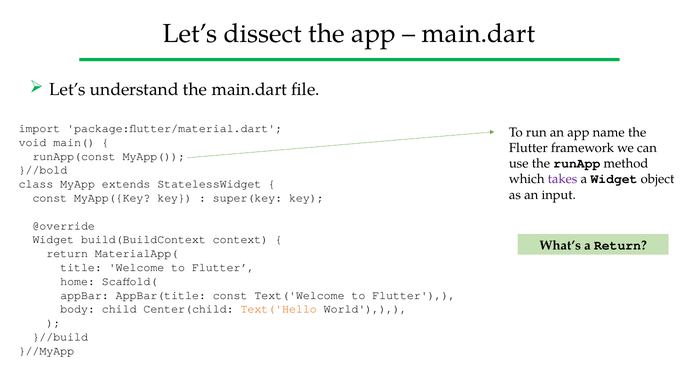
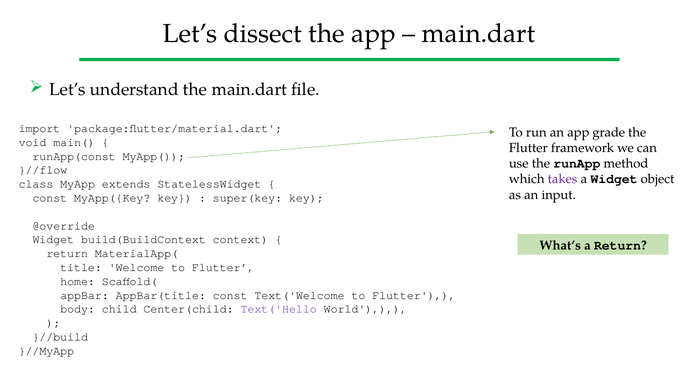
name: name -> grade (609, 132)
}//bold: }//bold -> }//flow (43, 170)
Text('Hello colour: orange -> purple (279, 309)
